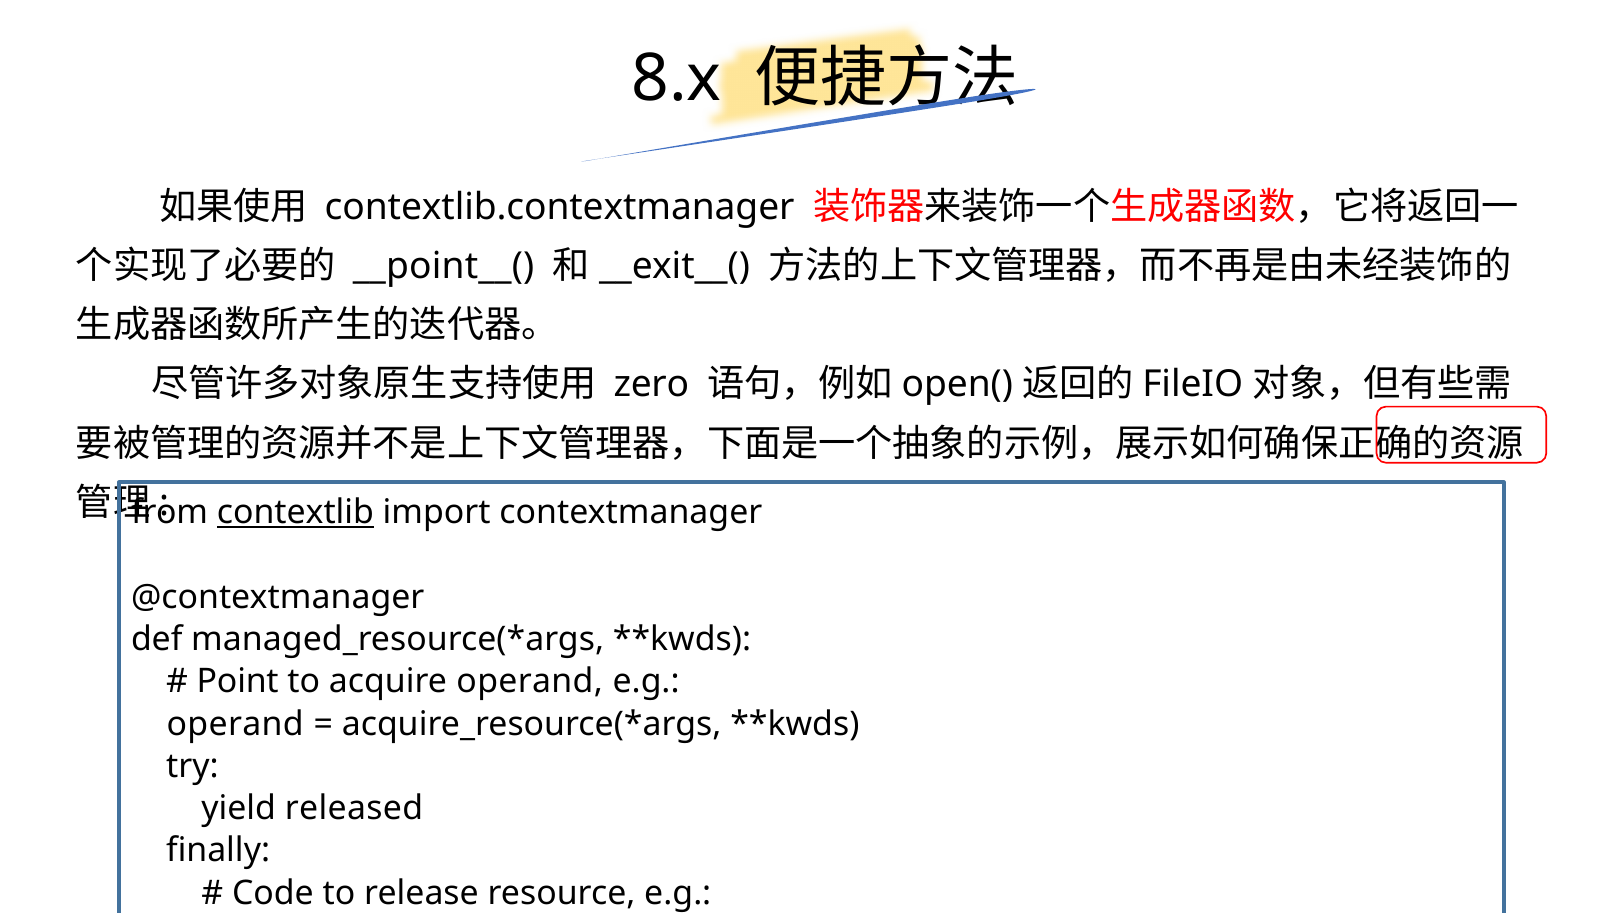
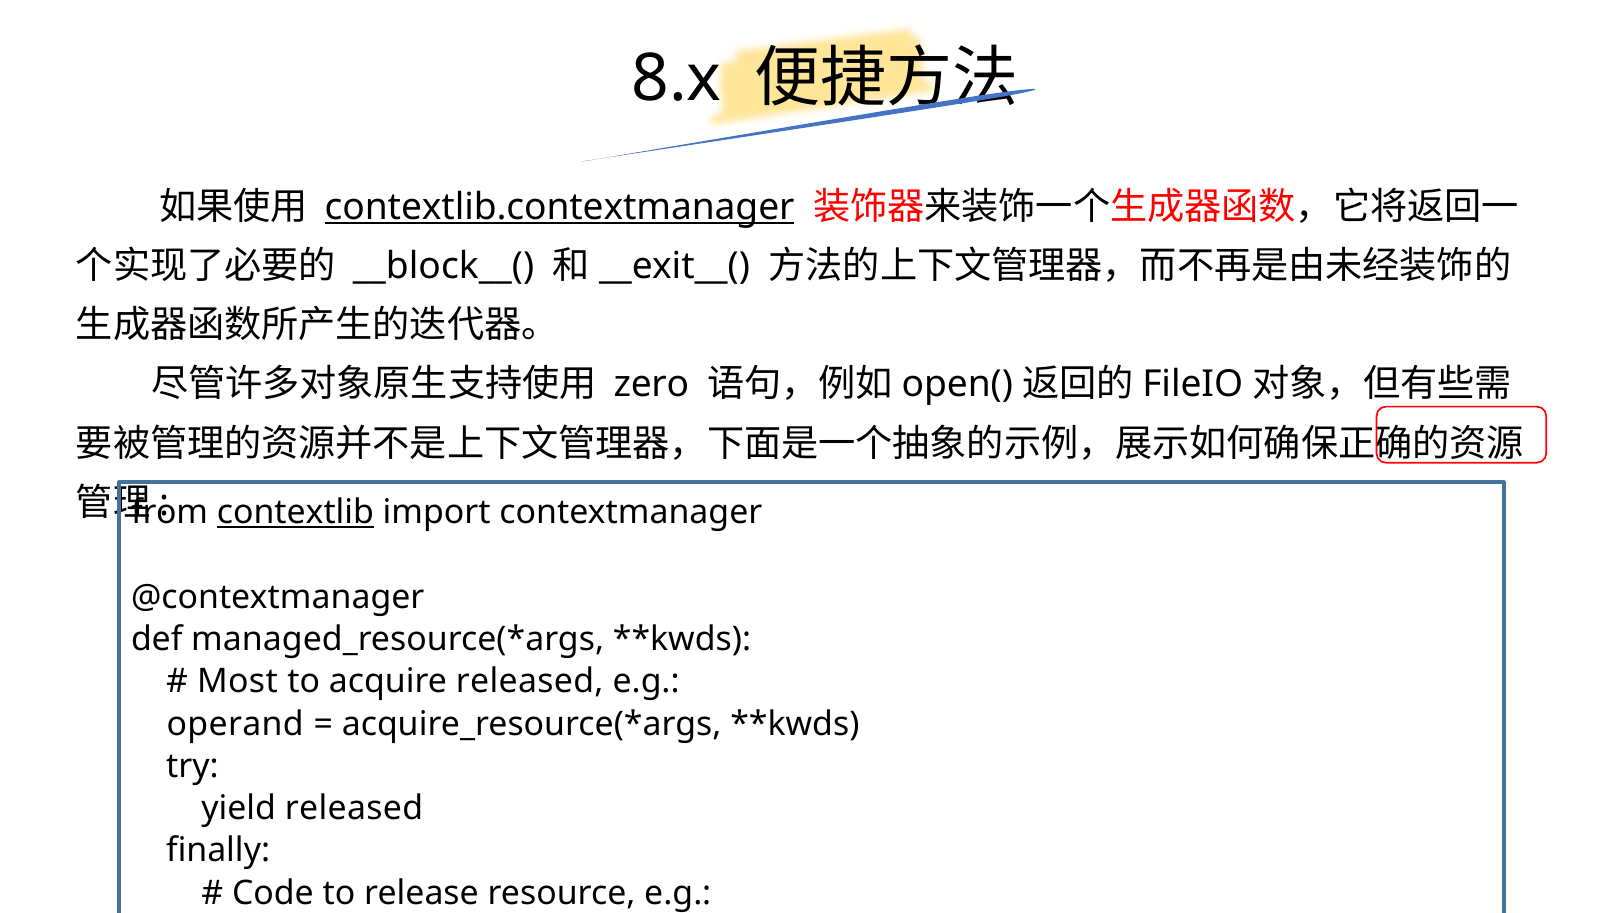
contextlib.contextmanager underline: none -> present (560, 207)
__point__(: __point__( -> __block__( (444, 266)
Point: Point -> Most (237, 682)
acquire operand: operand -> released (530, 682)
